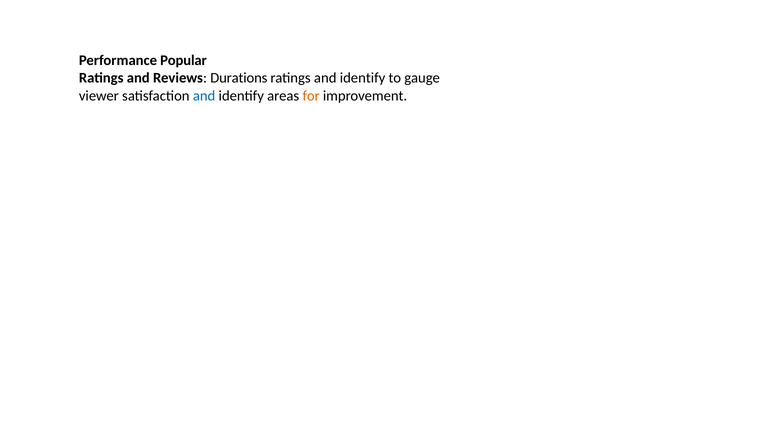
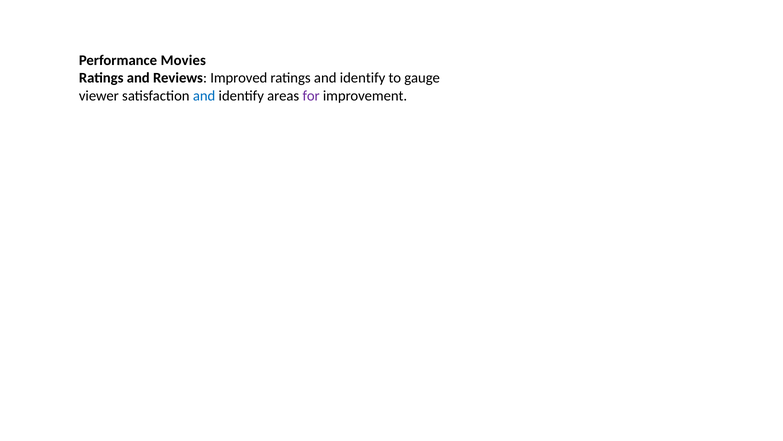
Popular: Popular -> Movies (183, 60)
Durations: Durations -> Improved (239, 78)
for colour: orange -> purple (311, 96)
